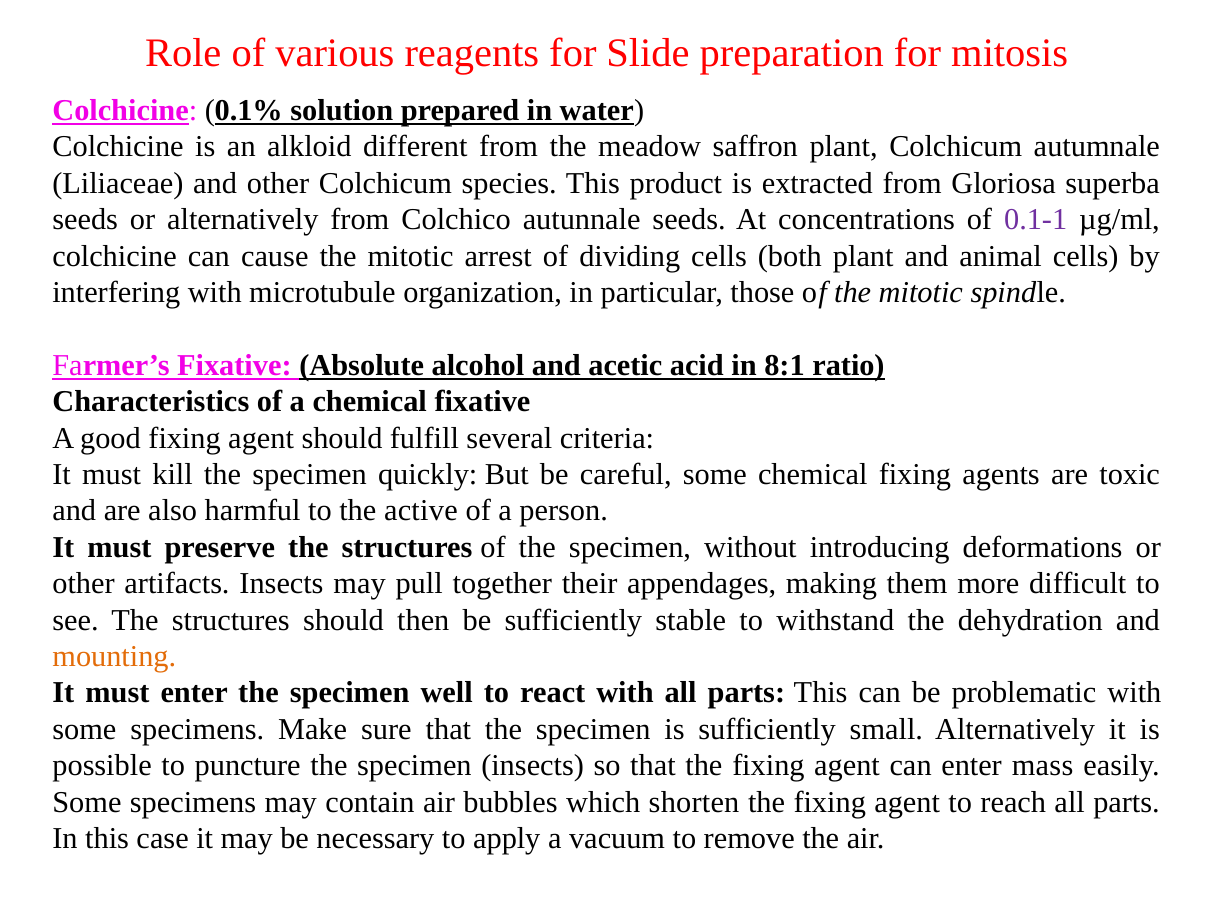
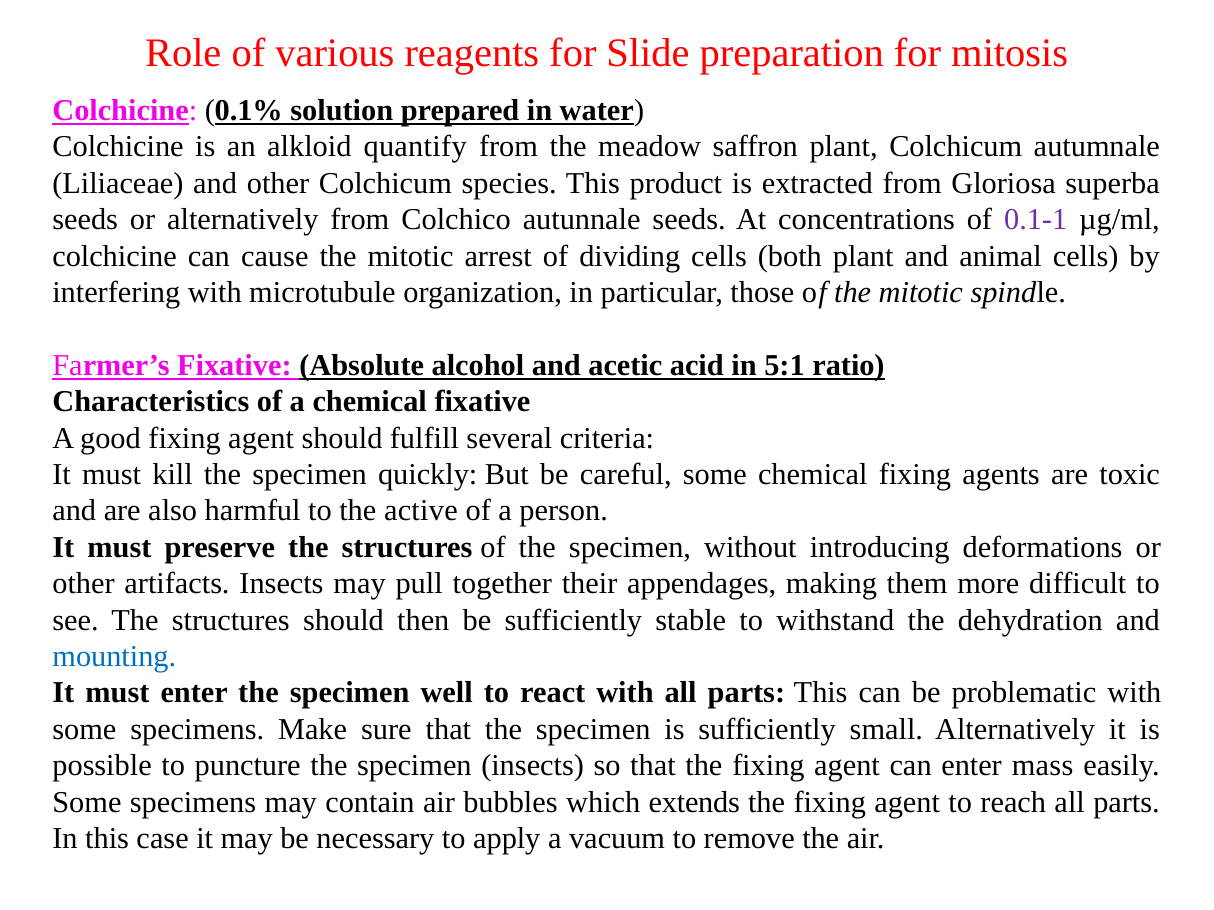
different: different -> quantify (415, 147)
8:1: 8:1 -> 5:1 (785, 365)
mounting colour: orange -> blue (114, 657)
shorten: shorten -> extends (694, 803)
